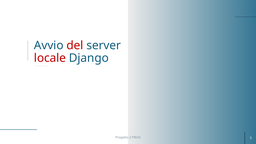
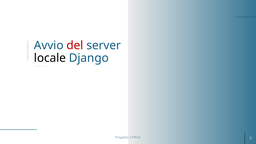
locale colour: red -> black (50, 58)
